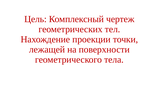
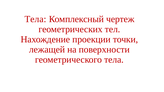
Цель: Цель -> Тела (35, 19)
